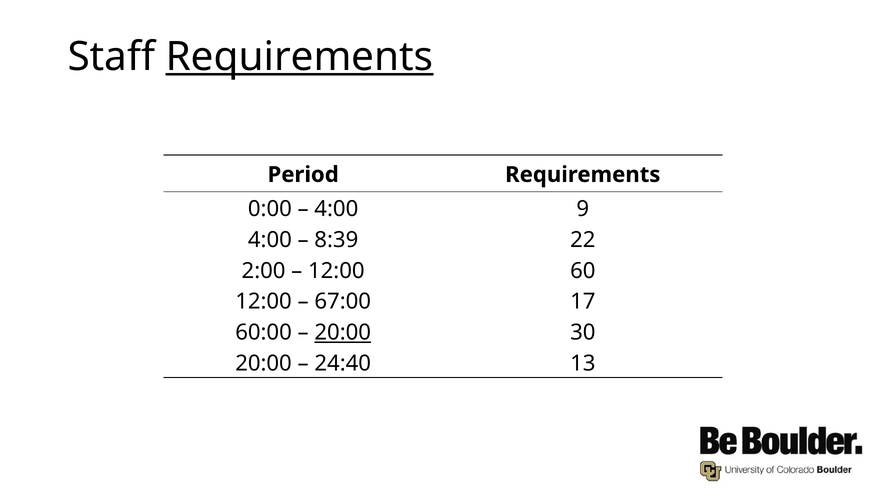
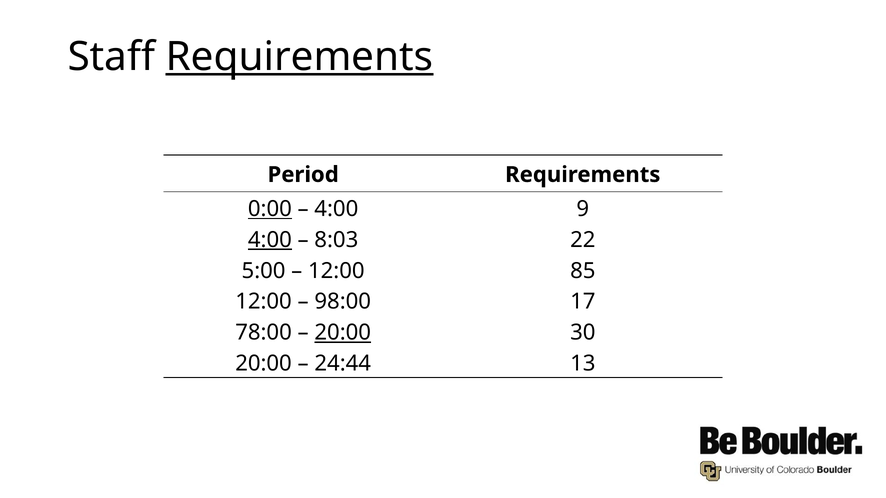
0:00 underline: none -> present (270, 209)
4:00 underline: none -> present (270, 240)
8:39: 8:39 -> 8:03 (336, 240)
2:00: 2:00 -> 5:00 (264, 271)
60: 60 -> 85 (583, 271)
67:00: 67:00 -> 98:00 (343, 302)
60:00: 60:00 -> 78:00 (264, 333)
24:40: 24:40 -> 24:44 (343, 364)
